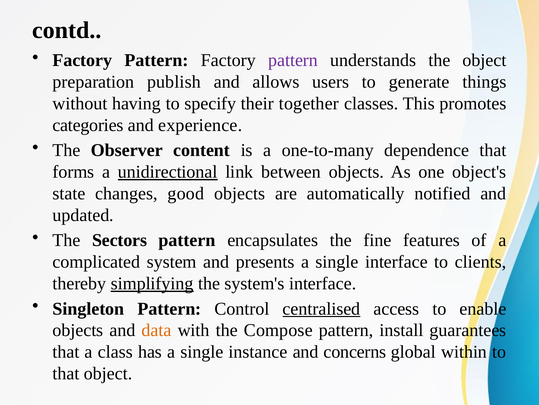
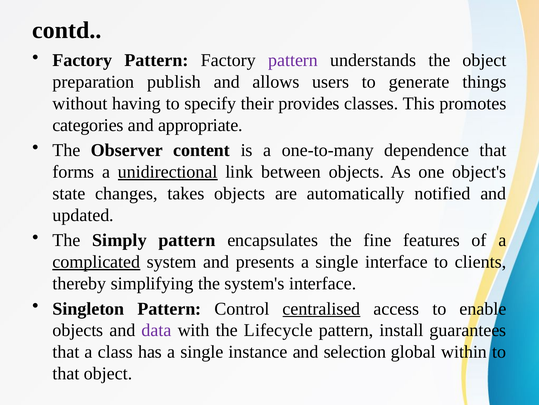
together: together -> provides (309, 103)
experience: experience -> appropriate (200, 125)
good: good -> takes (186, 193)
Sectors: Sectors -> Simply (119, 240)
complicated underline: none -> present (96, 261)
simplifying underline: present -> none (152, 283)
data colour: orange -> purple (157, 330)
Compose: Compose -> Lifecycle (278, 330)
concerns: concerns -> selection (355, 351)
